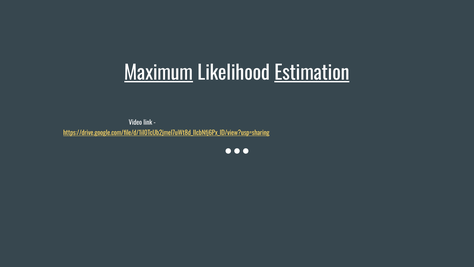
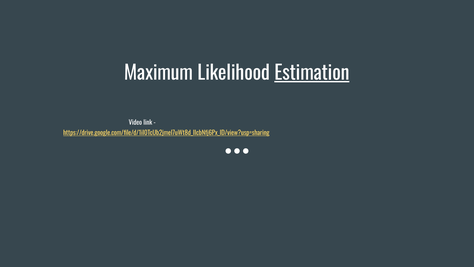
Maximum underline: present -> none (159, 73)
